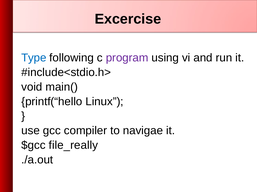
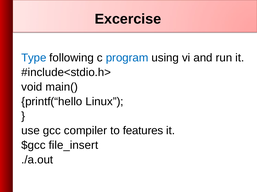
program colour: purple -> blue (127, 58)
navigae: navigae -> features (143, 131)
file_really: file_really -> file_insert (73, 146)
